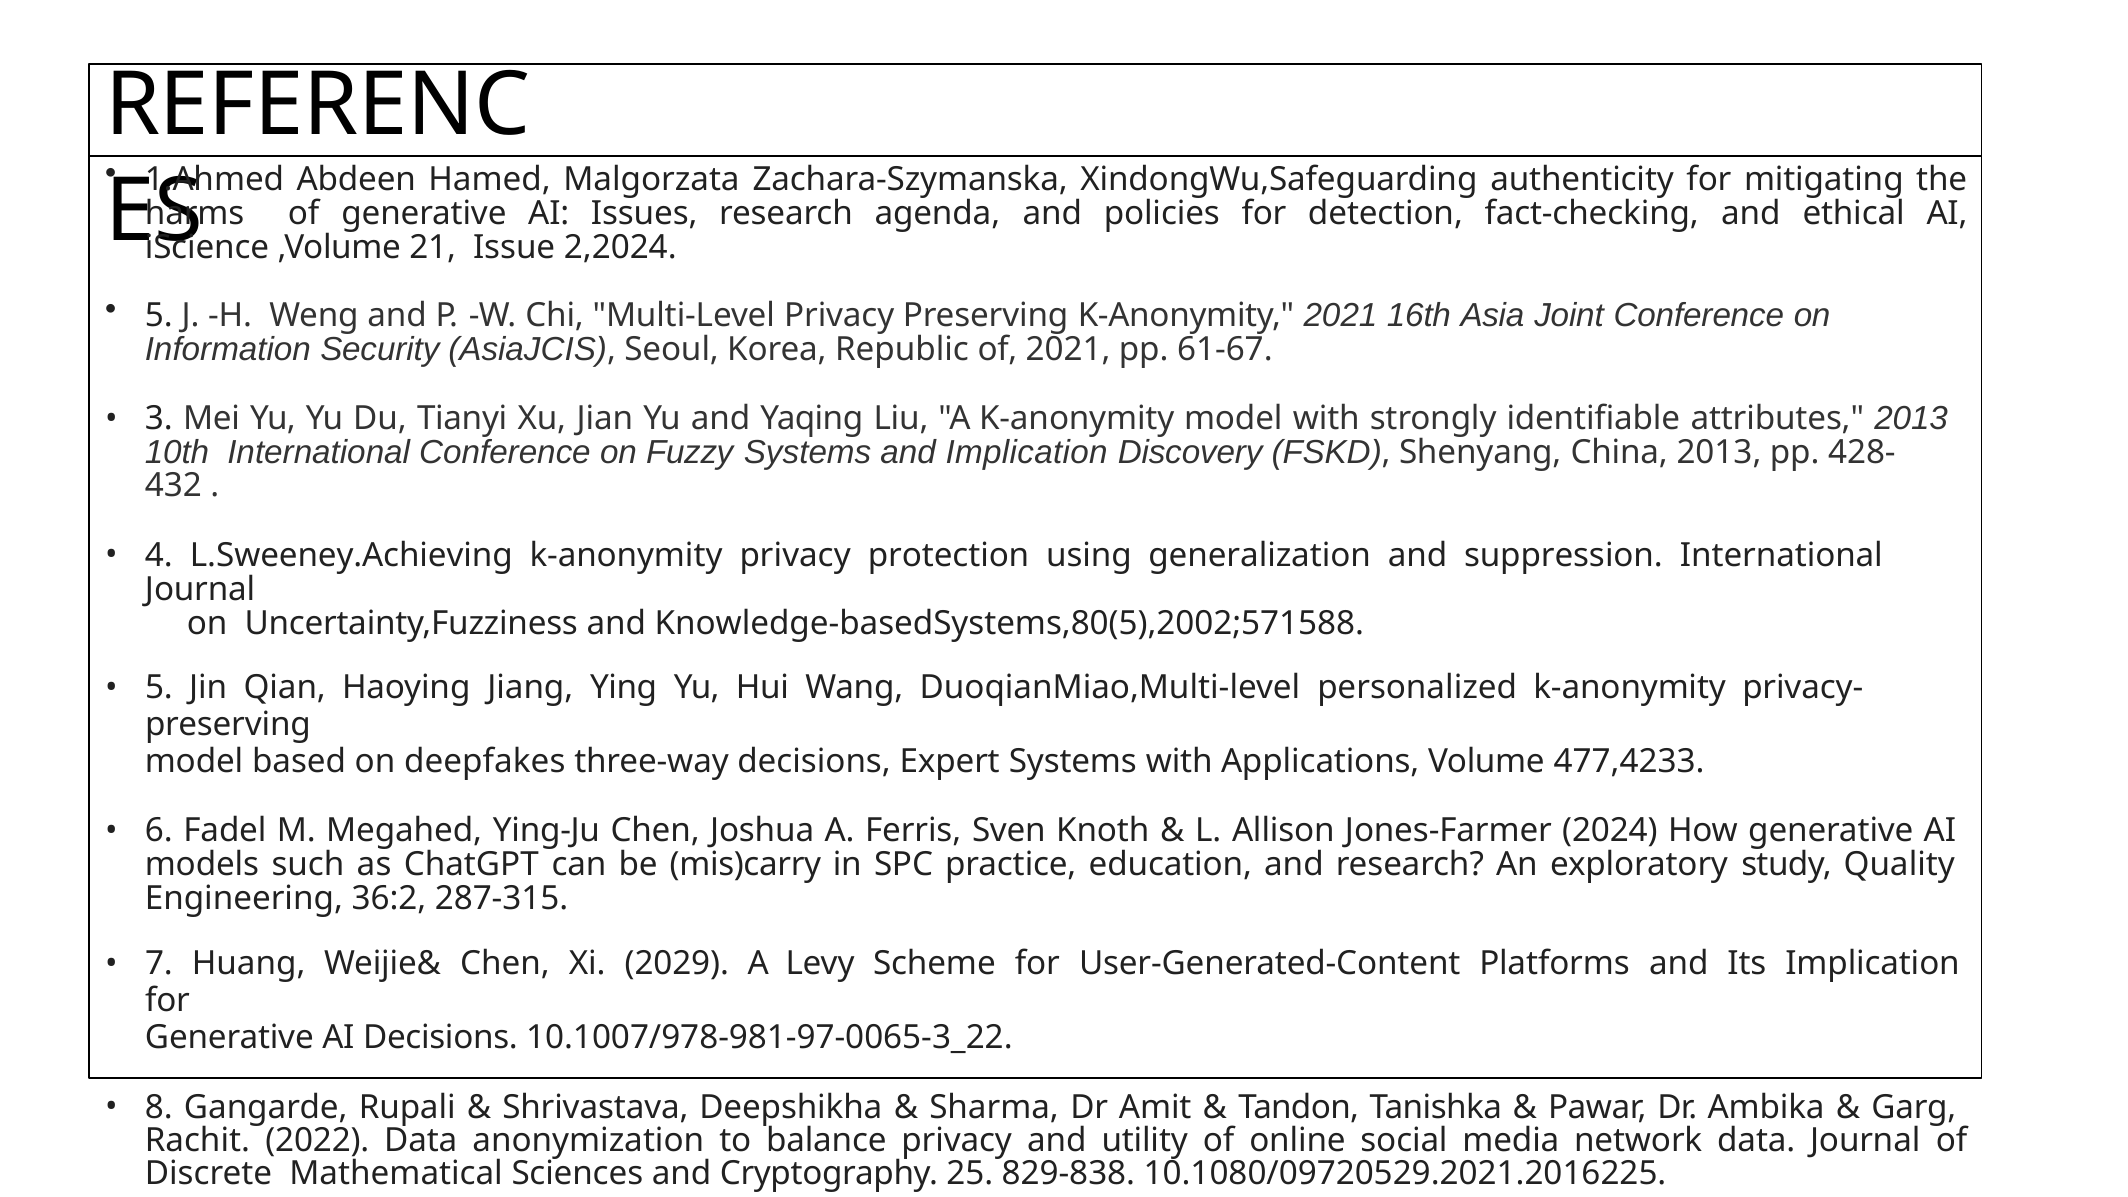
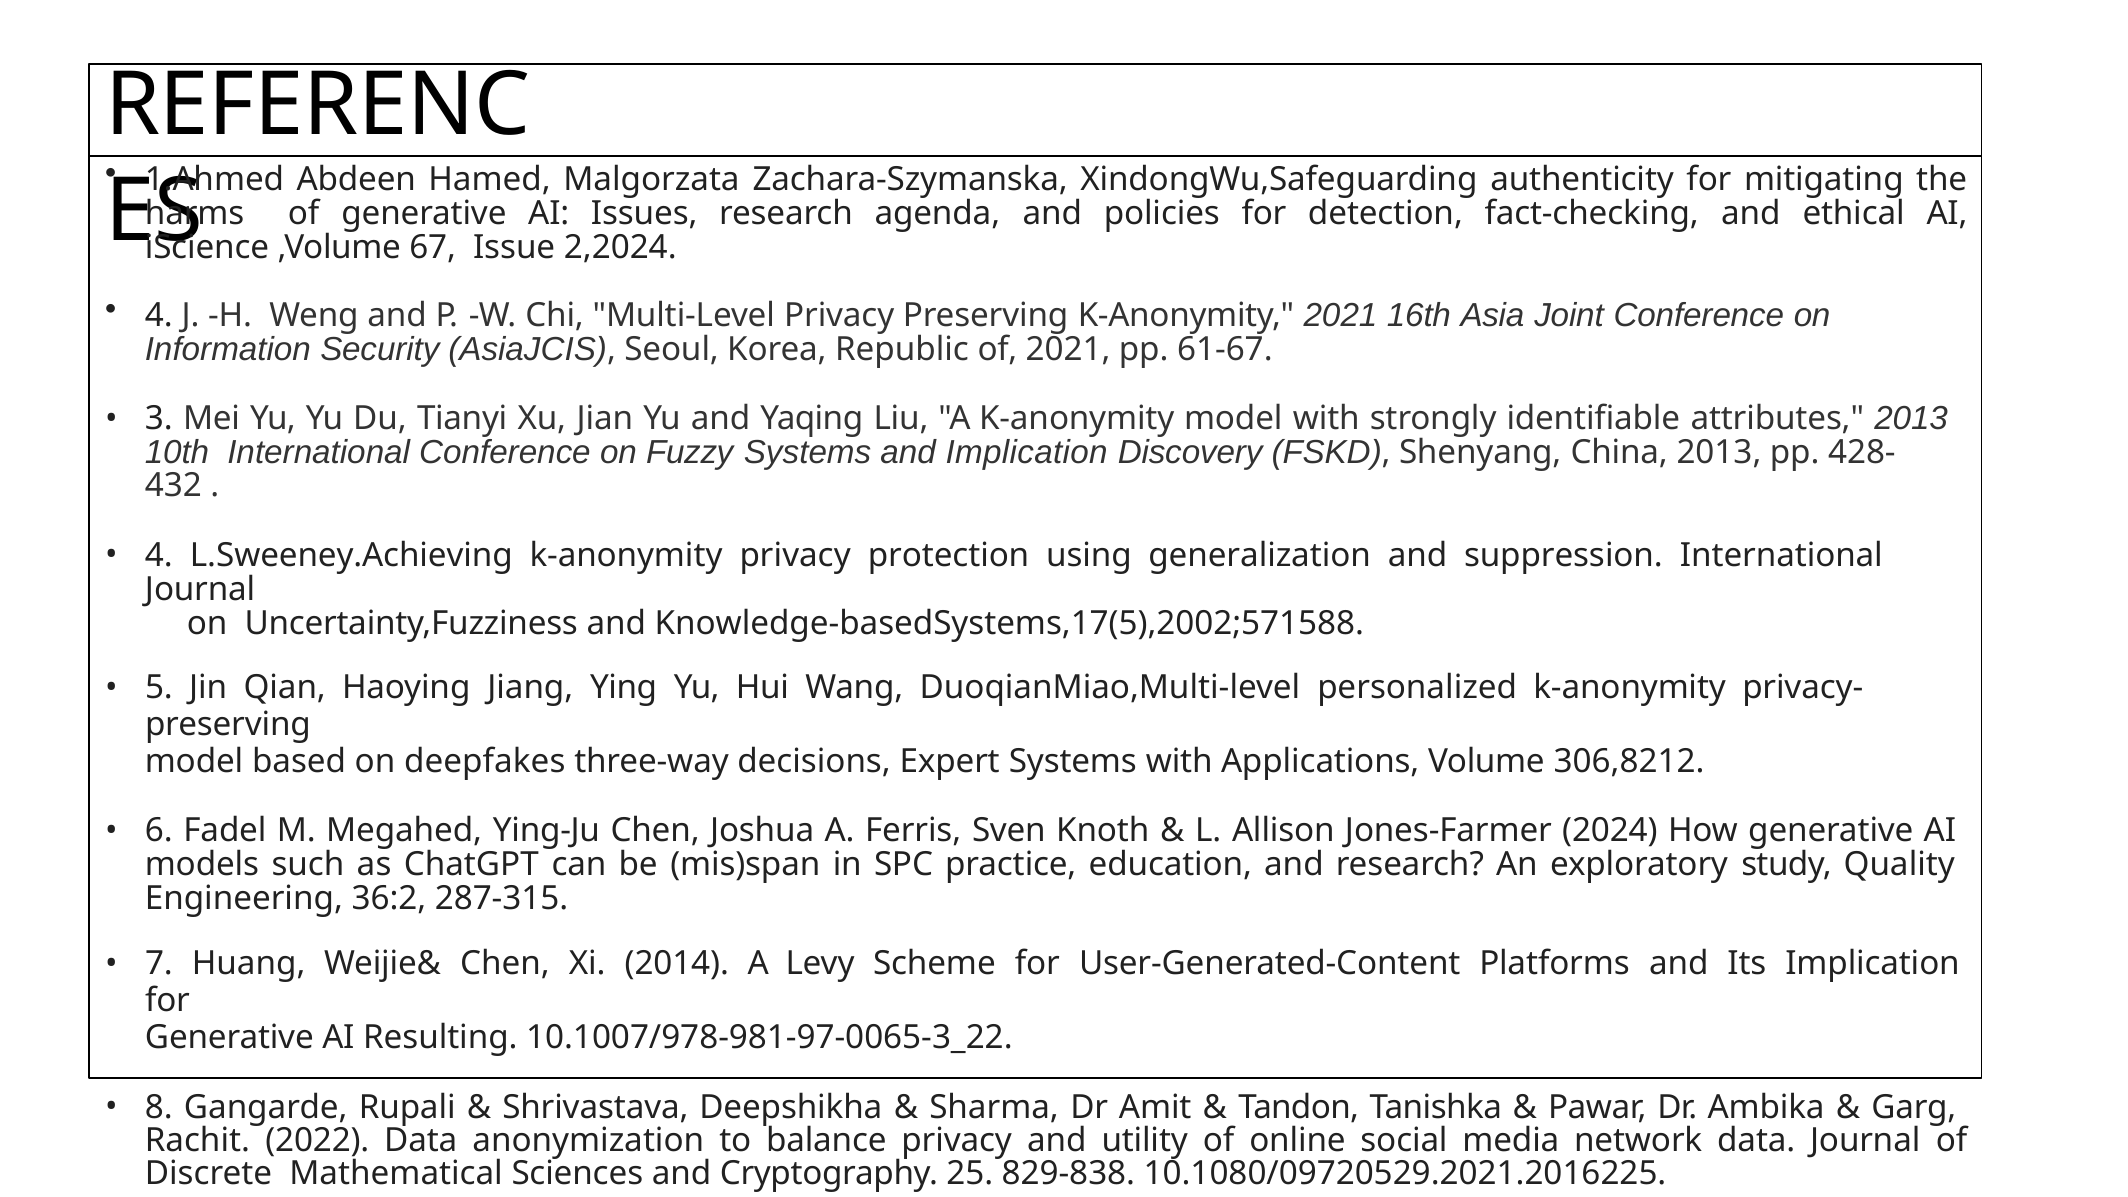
21: 21 -> 67 (433, 247)
5: 5 -> 4 (159, 315)
Knowledge-basedSystems,80(5),2002;571588: Knowledge-basedSystems,80(5),2002;571588 -> Knowledge-basedSystems,17(5),2002;571588 (1009, 624)
477,4233: 477,4233 -> 306,8212 (1629, 762)
mis)carry: mis)carry -> mis)span (745, 865)
2029: 2029 -> 2014 (677, 964)
AI Decisions: Decisions -> Resulting (440, 1038)
